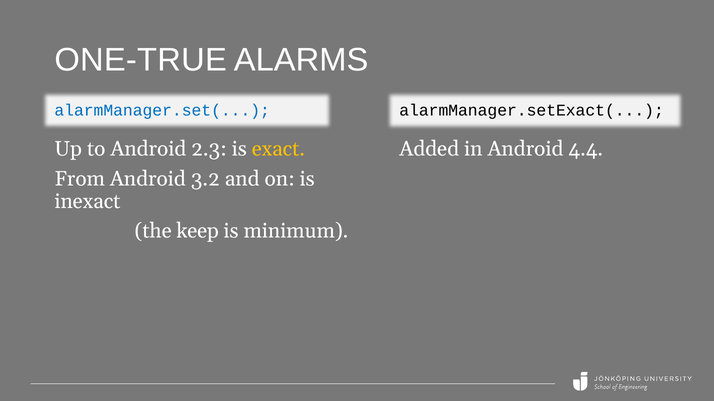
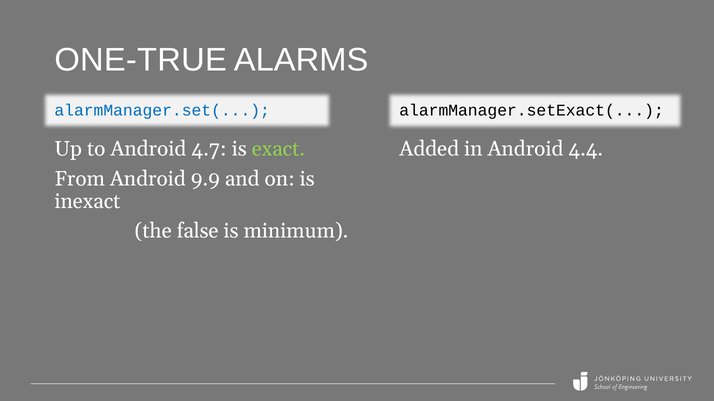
2.3: 2.3 -> 4.7 (209, 149)
exact colour: yellow -> light green (278, 149)
3.2: 3.2 -> 9.9 (205, 179)
keep: keep -> false (198, 231)
